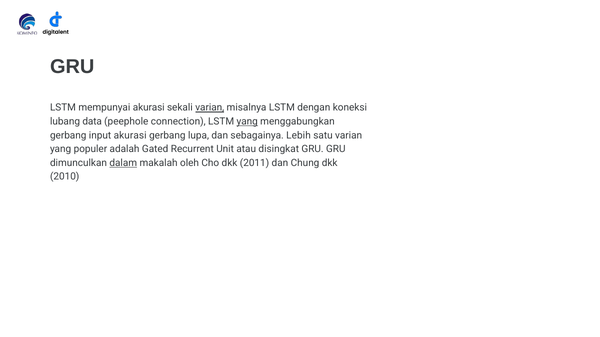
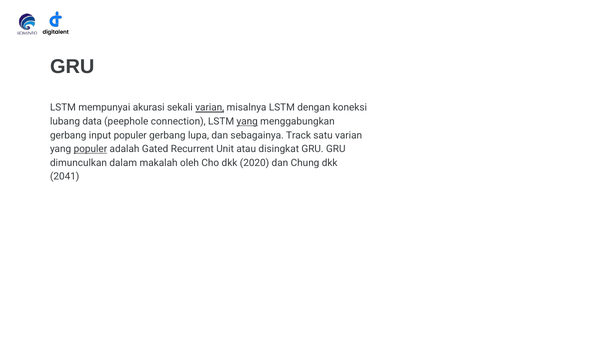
input akurasi: akurasi -> populer (130, 135)
Lebih: Lebih -> Track (299, 135)
populer underline: none -> present (90, 149)
dalam underline: present -> none (123, 163)
2011: 2011 -> 2020 (255, 163)
2010: 2010 -> 2041 (65, 177)
